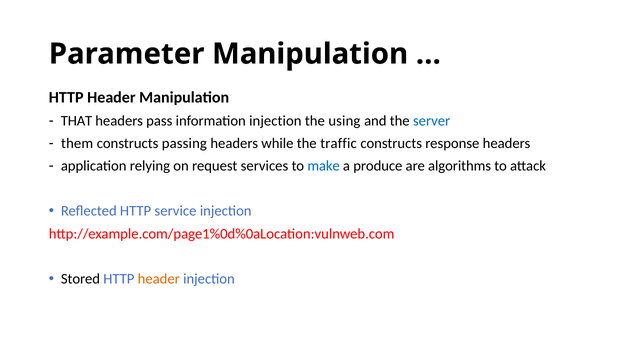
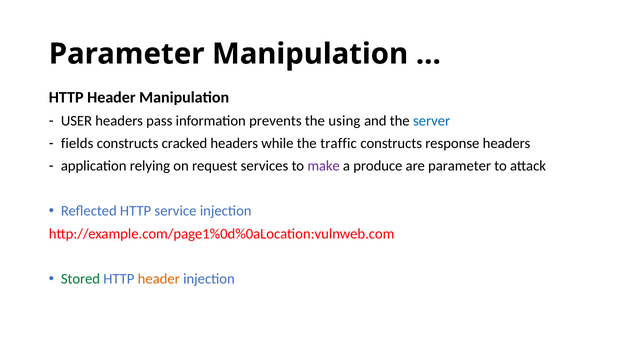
THAT: THAT -> USER (76, 121)
information injection: injection -> prevents (275, 121)
them: them -> fields (77, 143)
passing: passing -> cracked (184, 143)
make colour: blue -> purple (324, 166)
are algorithms: algorithms -> parameter (460, 166)
Stored colour: black -> green (80, 278)
